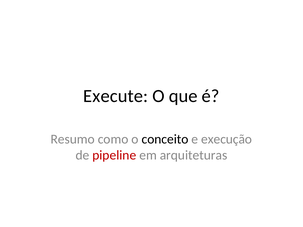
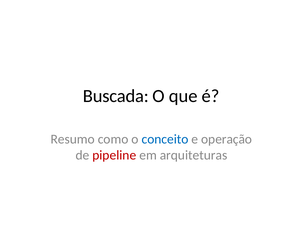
Execute: Execute -> Buscada (116, 96)
conceito colour: black -> blue (165, 139)
execução: execução -> operação (227, 139)
